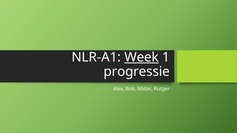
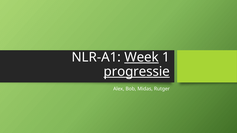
progressie underline: none -> present (137, 72)
